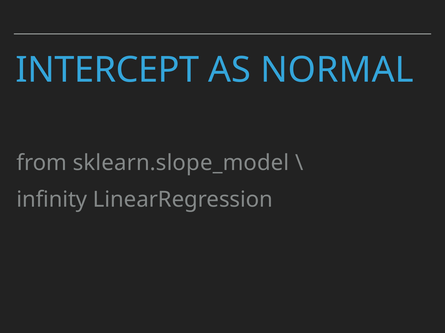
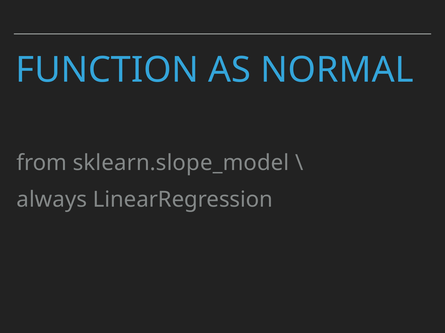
INTERCEPT: INTERCEPT -> FUNCTION (107, 70)
infinity: infinity -> always (52, 200)
